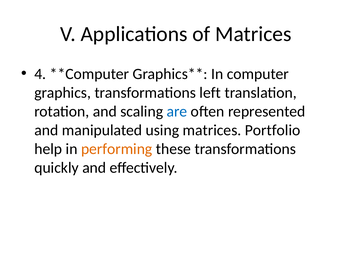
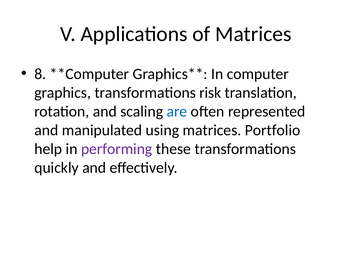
4: 4 -> 8 (40, 74)
left: left -> risk (210, 93)
performing colour: orange -> purple (117, 149)
